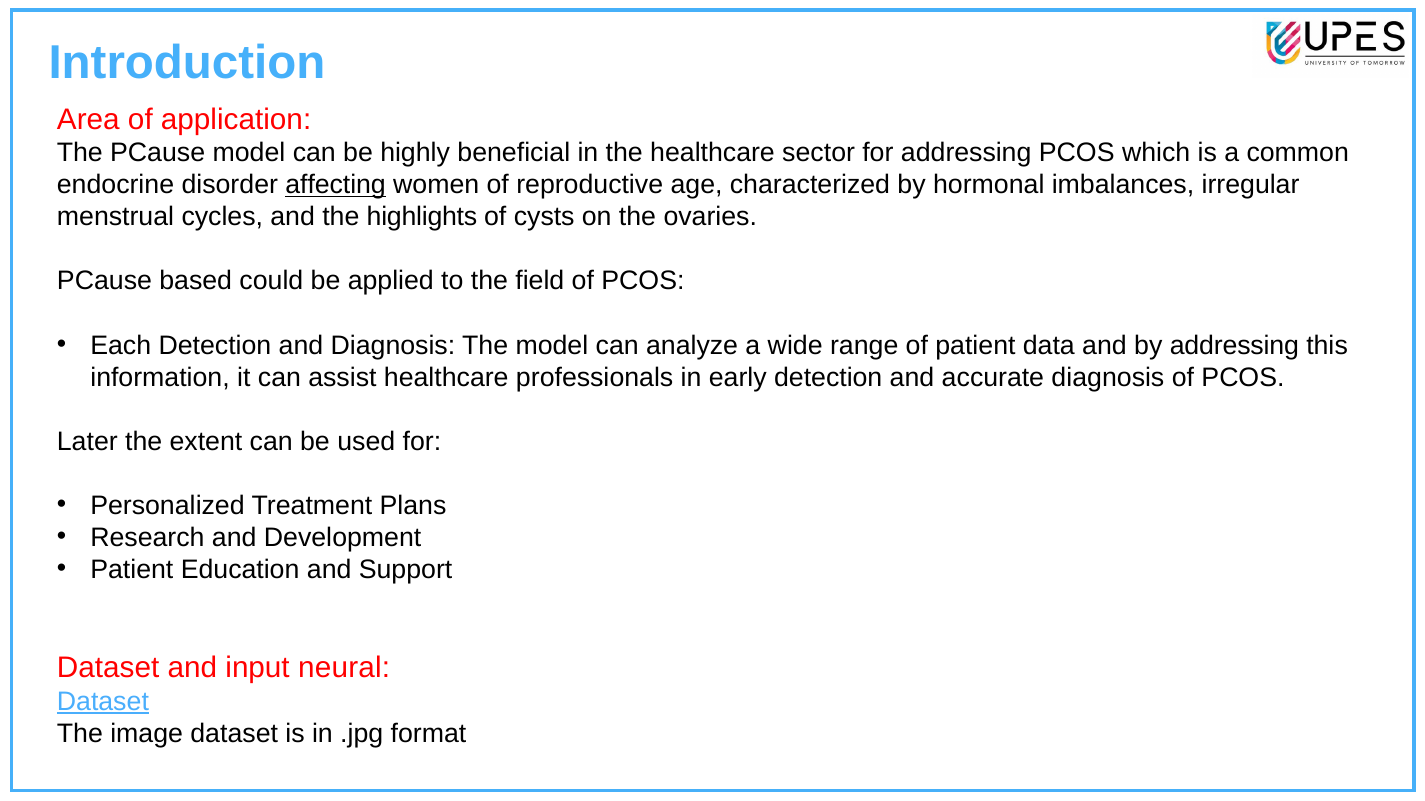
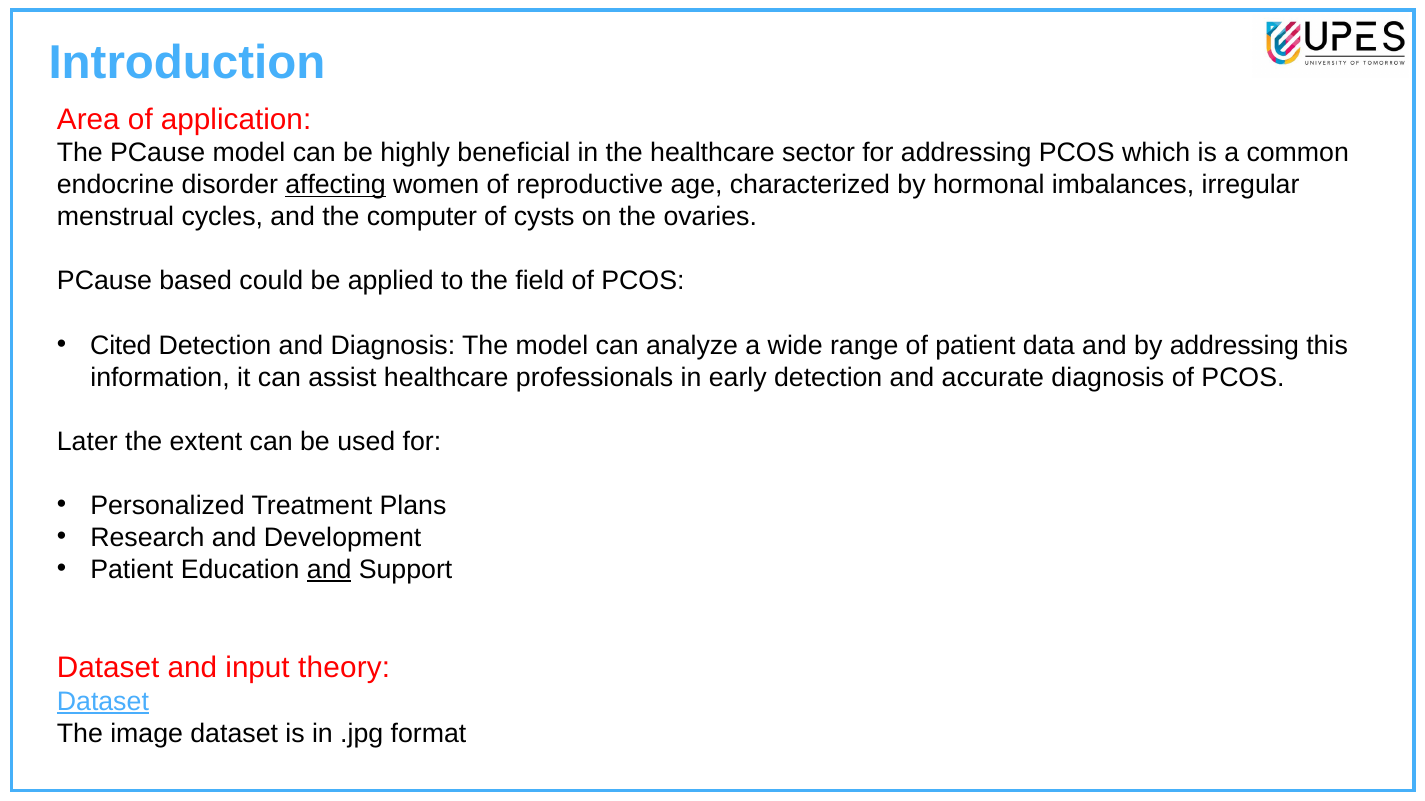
highlights: highlights -> computer (422, 217)
Each: Each -> Cited (121, 345)
and underline: none -> present (329, 570)
neural: neural -> theory (344, 668)
